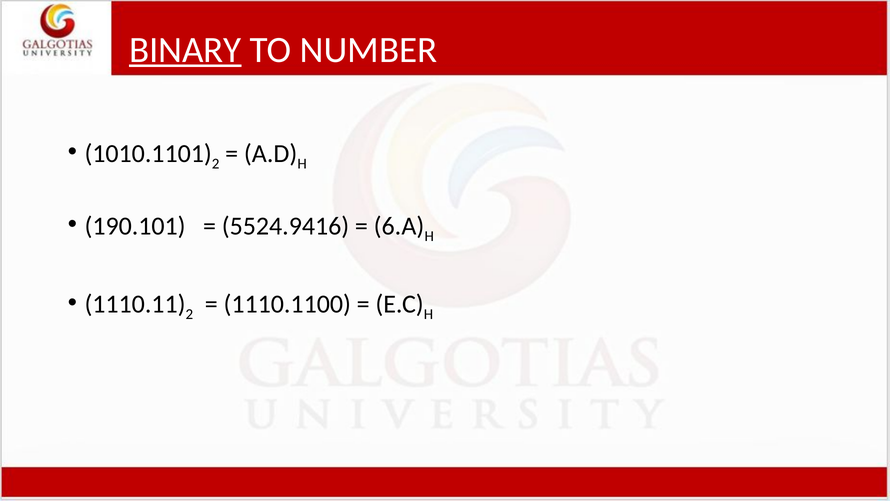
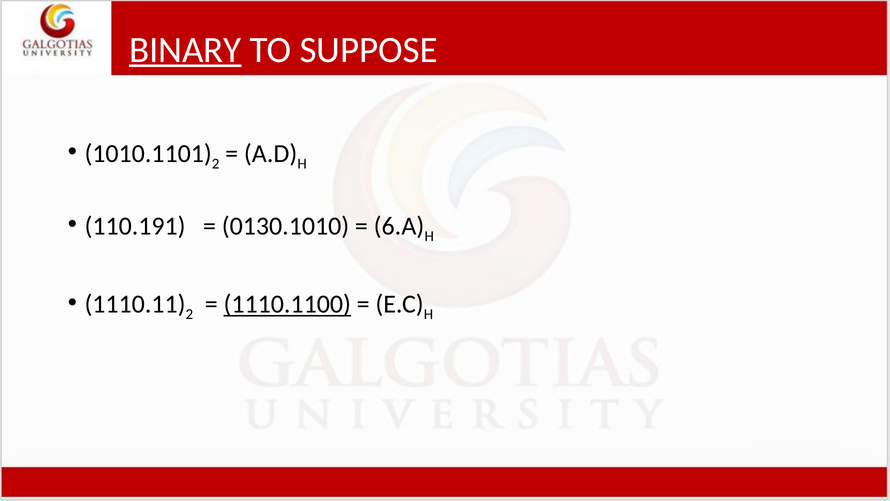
NUMBER: NUMBER -> SUPPOSE (369, 50)
190.101: 190.101 -> 110.191 (135, 226)
5524.9416: 5524.9416 -> 0130.1010 (285, 226)
1110.1100 underline: none -> present (287, 304)
